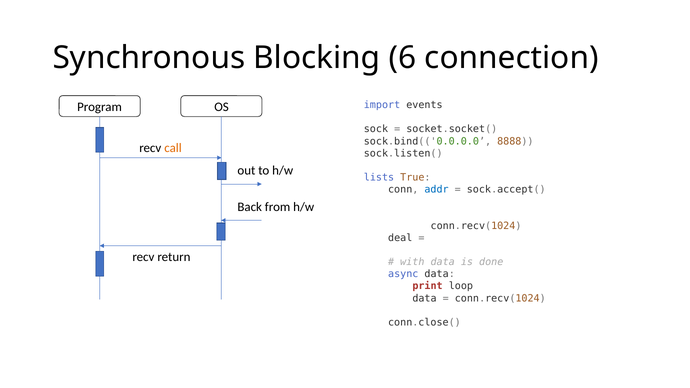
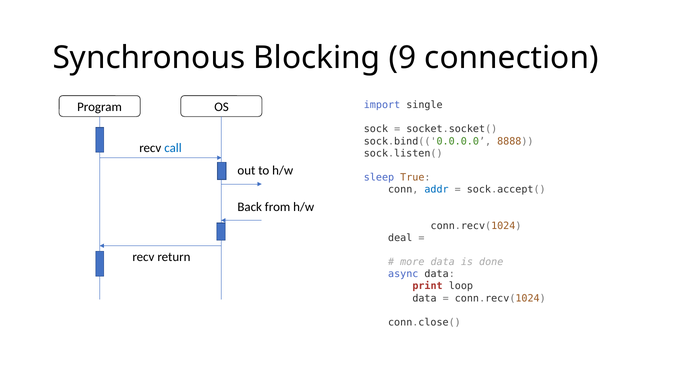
6: 6 -> 9 (402, 58)
events: events -> single (424, 105)
call colour: orange -> blue (173, 148)
lists: lists -> sleep (379, 177)
with: with -> more (412, 262)
